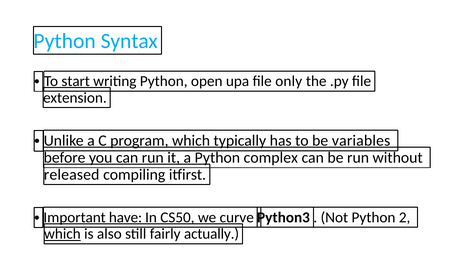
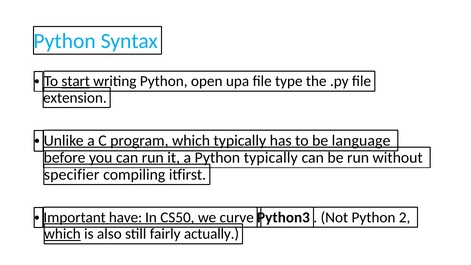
start underline: none -> present (76, 81)
only: only -> type (289, 81)
variables: variables -> language (361, 141)
Python complex: complex -> typically (271, 158)
released: released -> specifier (72, 175)
